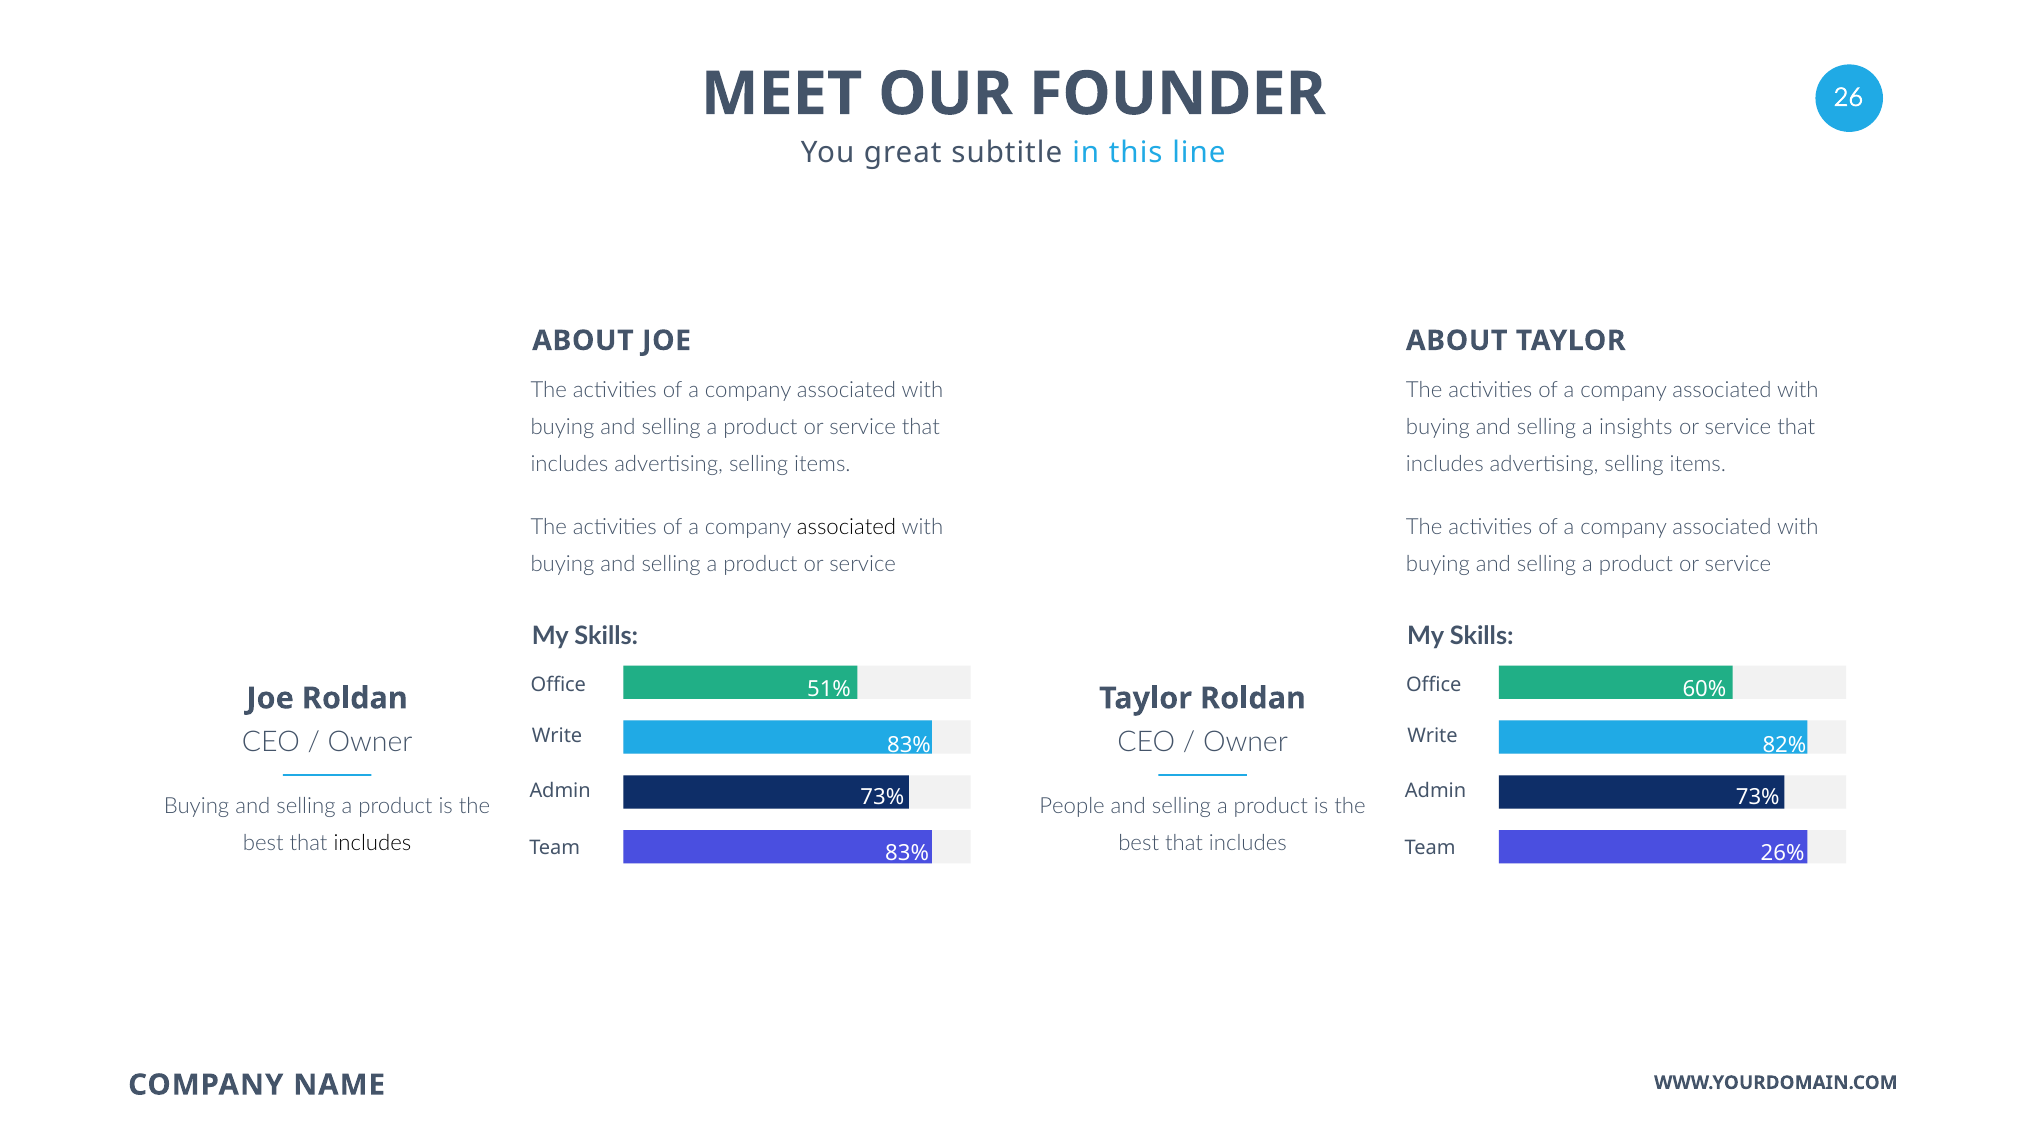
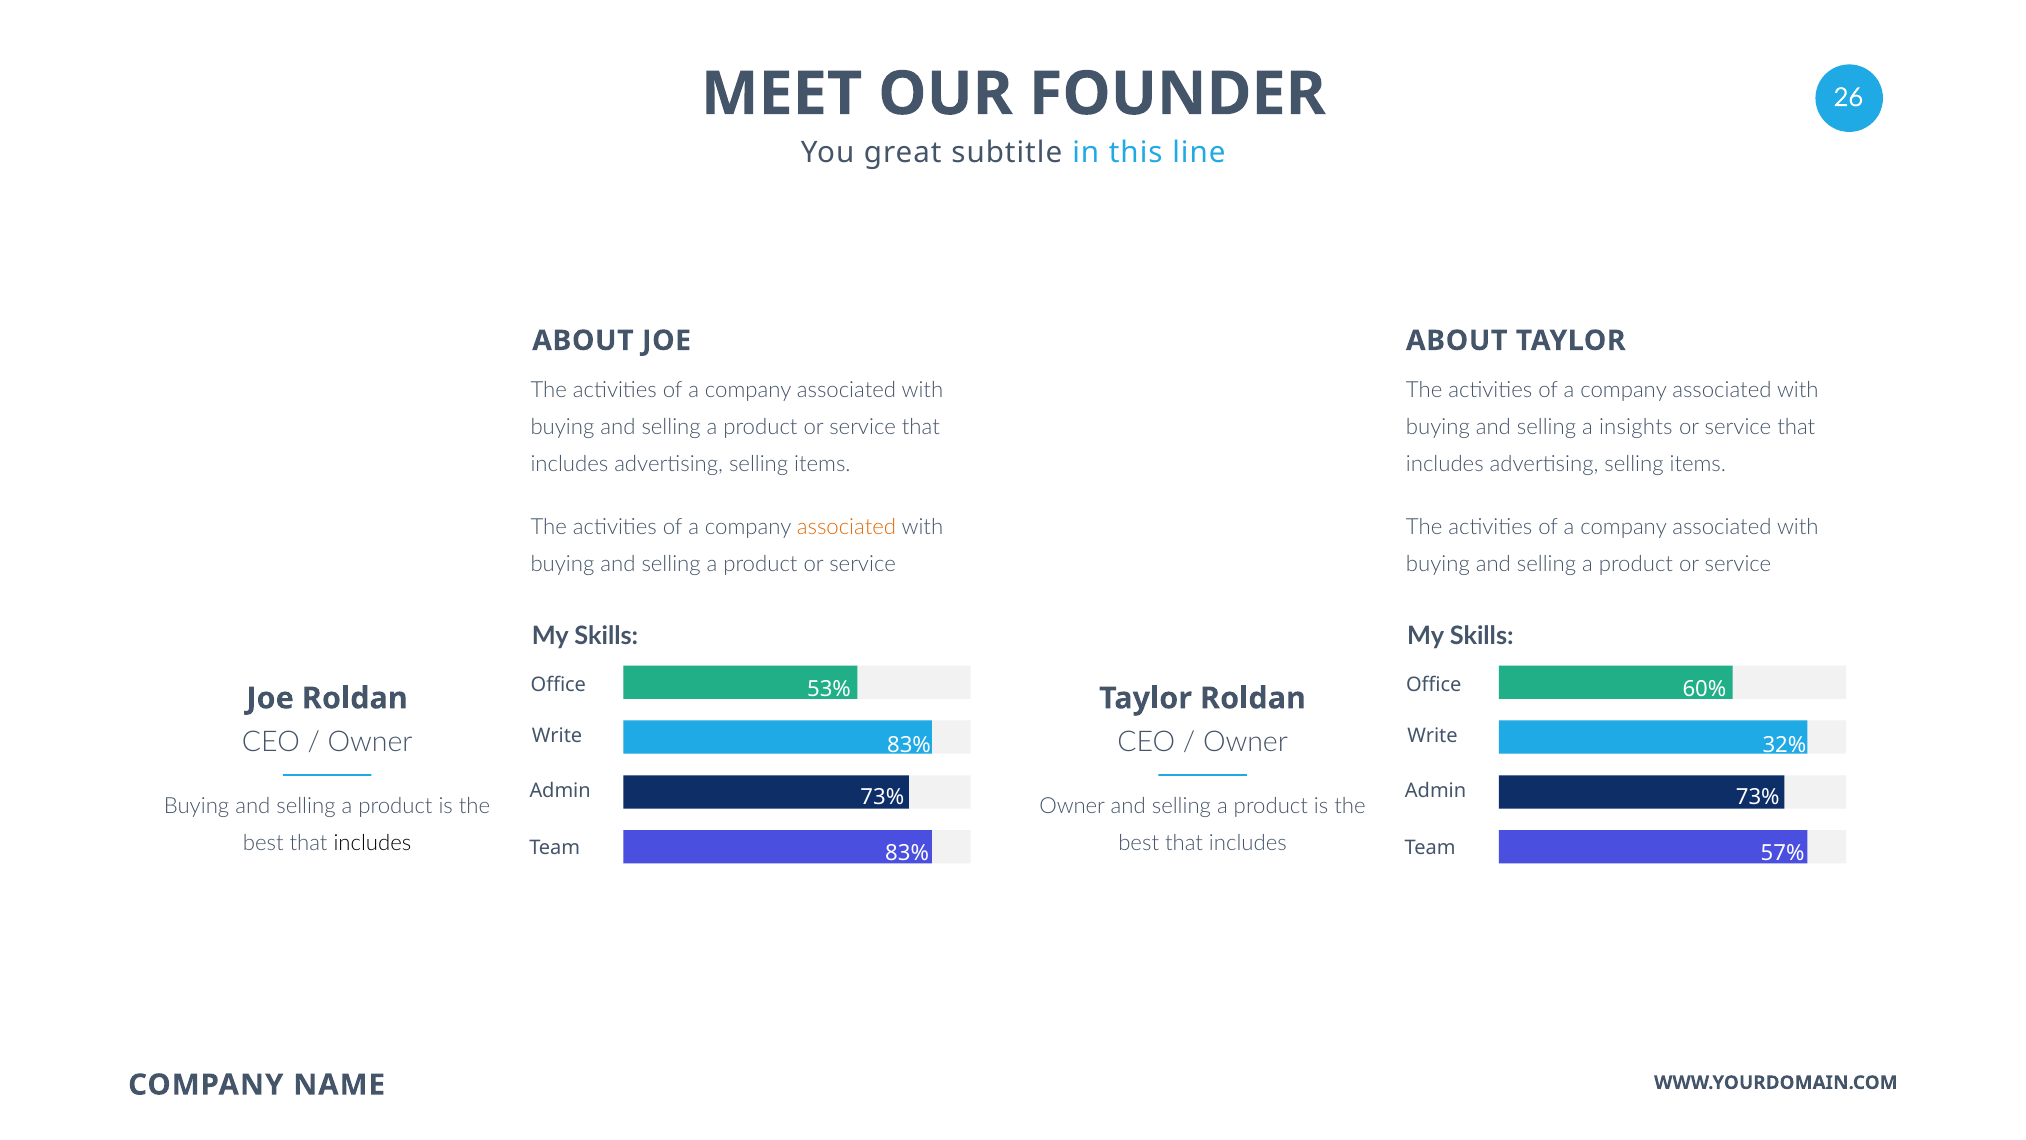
associated colour: black -> orange (847, 528)
51%: 51% -> 53% (829, 689)
82%: 82% -> 32% (1784, 745)
People: People -> Owner (1072, 806)
26%: 26% -> 57% (1783, 853)
